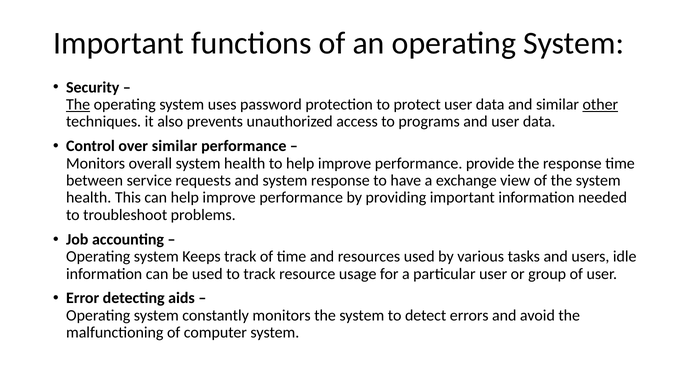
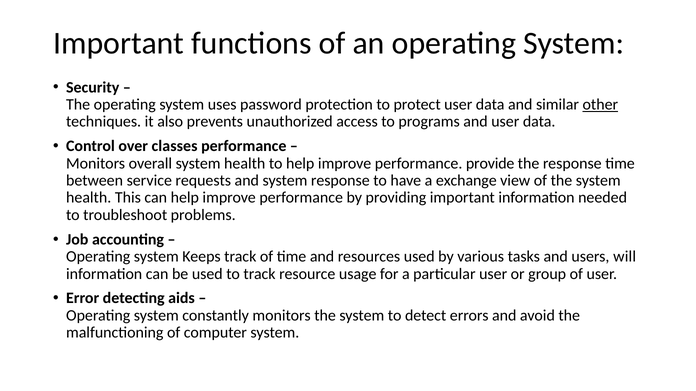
The underline: present -> none (78, 105)
over similar: similar -> classes (175, 146)
idle: idle -> will (625, 257)
